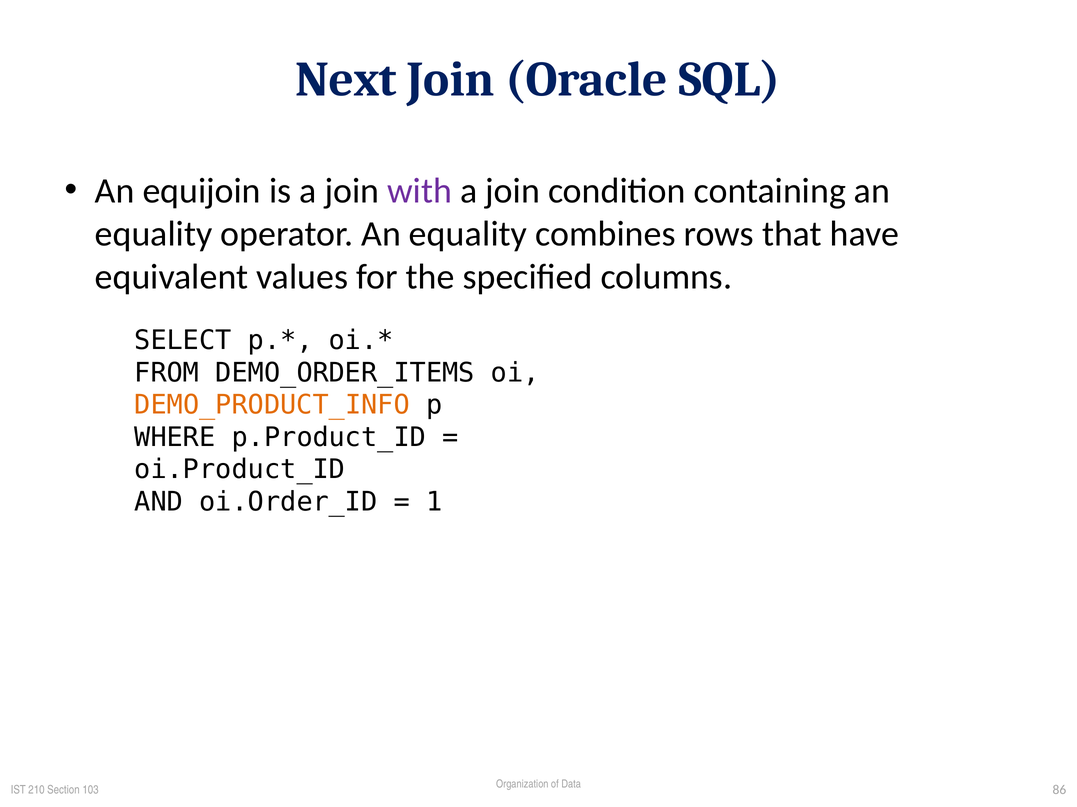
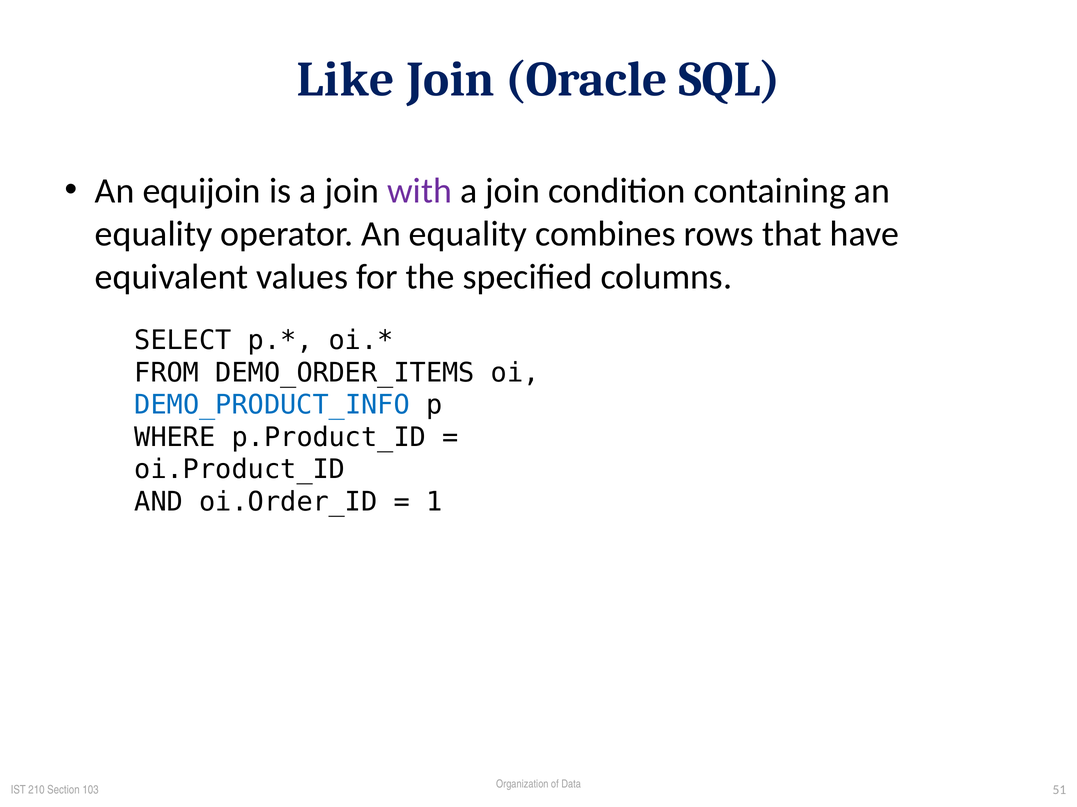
Next: Next -> Like (346, 80)
DEMO_PRODUCT_INFO colour: orange -> blue (272, 405)
86: 86 -> 51 (1059, 791)
